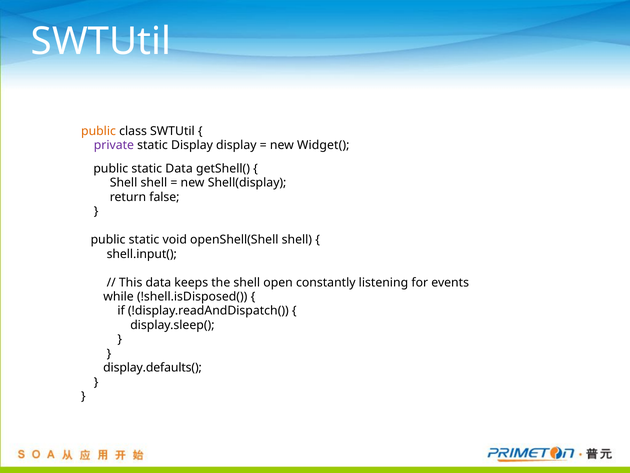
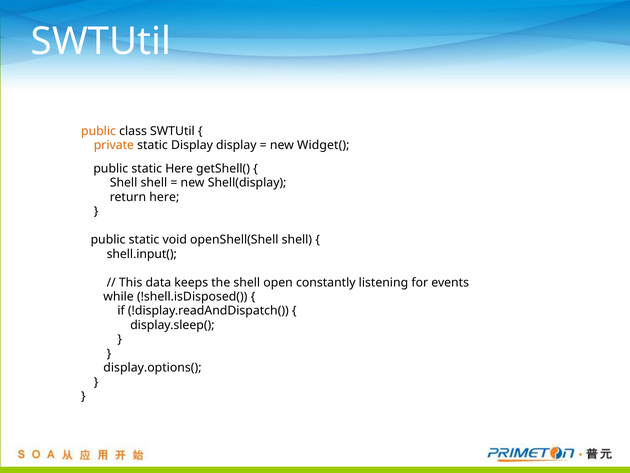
private colour: purple -> orange (114, 145)
static Data: Data -> Here (179, 168)
return false: false -> here (164, 197)
display.defaults(: display.defaults( -> display.options( (152, 367)
